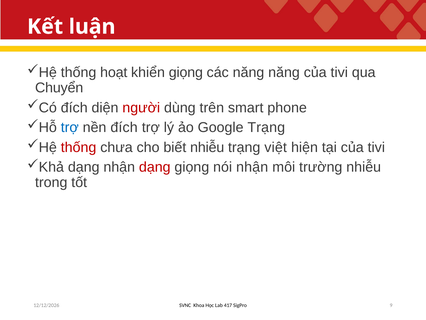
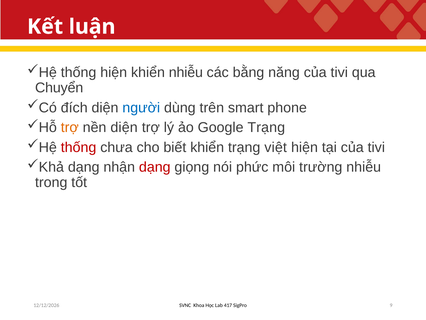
thống hoạt: hoạt -> hiện (114, 72)
khiển giọng: giọng -> nhiễu (186, 72)
các năng: năng -> bằng (249, 72)
người colour: red -> blue (141, 108)
trợ colour: blue -> orange (70, 127)
nền đích: đích -> diện (124, 127)
biết nhiễu: nhiễu -> khiển (207, 147)
nói nhận: nhận -> phức (252, 167)
